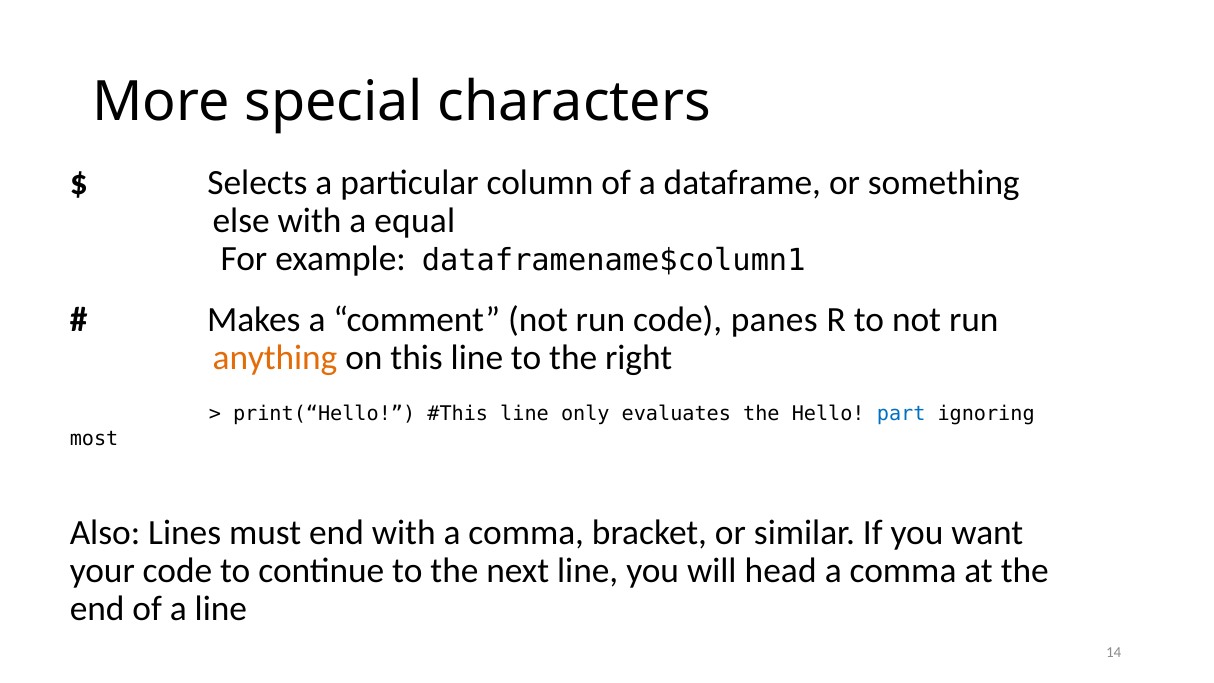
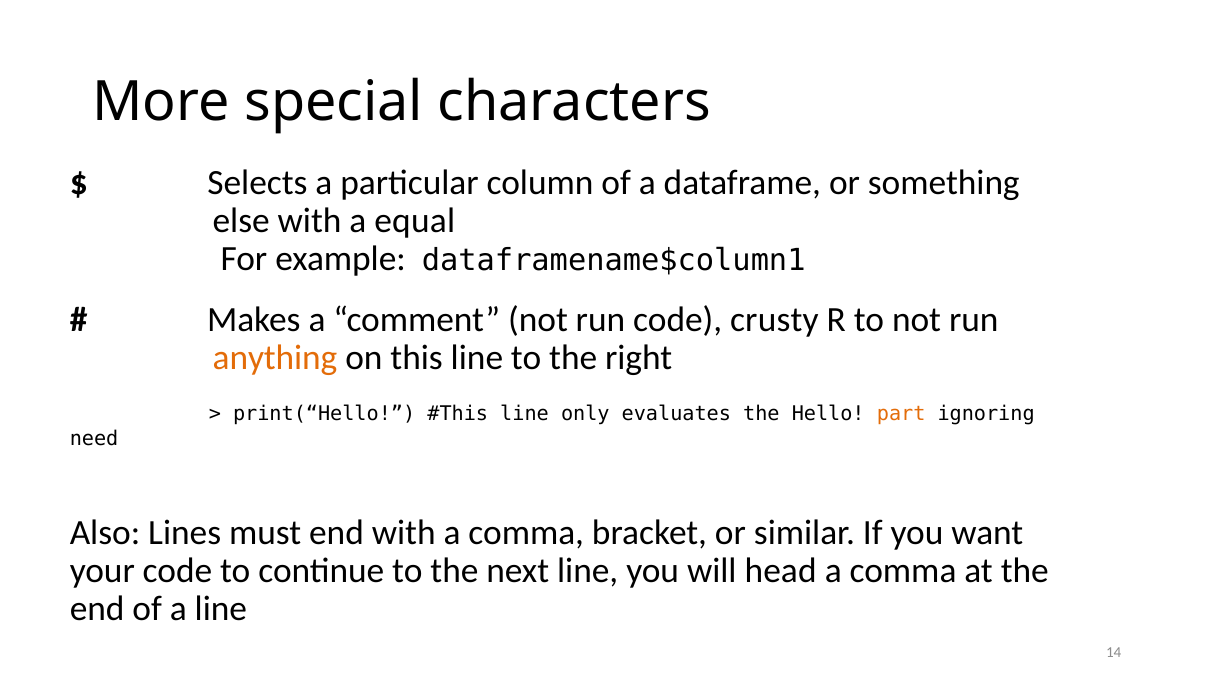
panes: panes -> crusty (774, 320)
part colour: blue -> orange (901, 414)
most: most -> need (94, 439)
